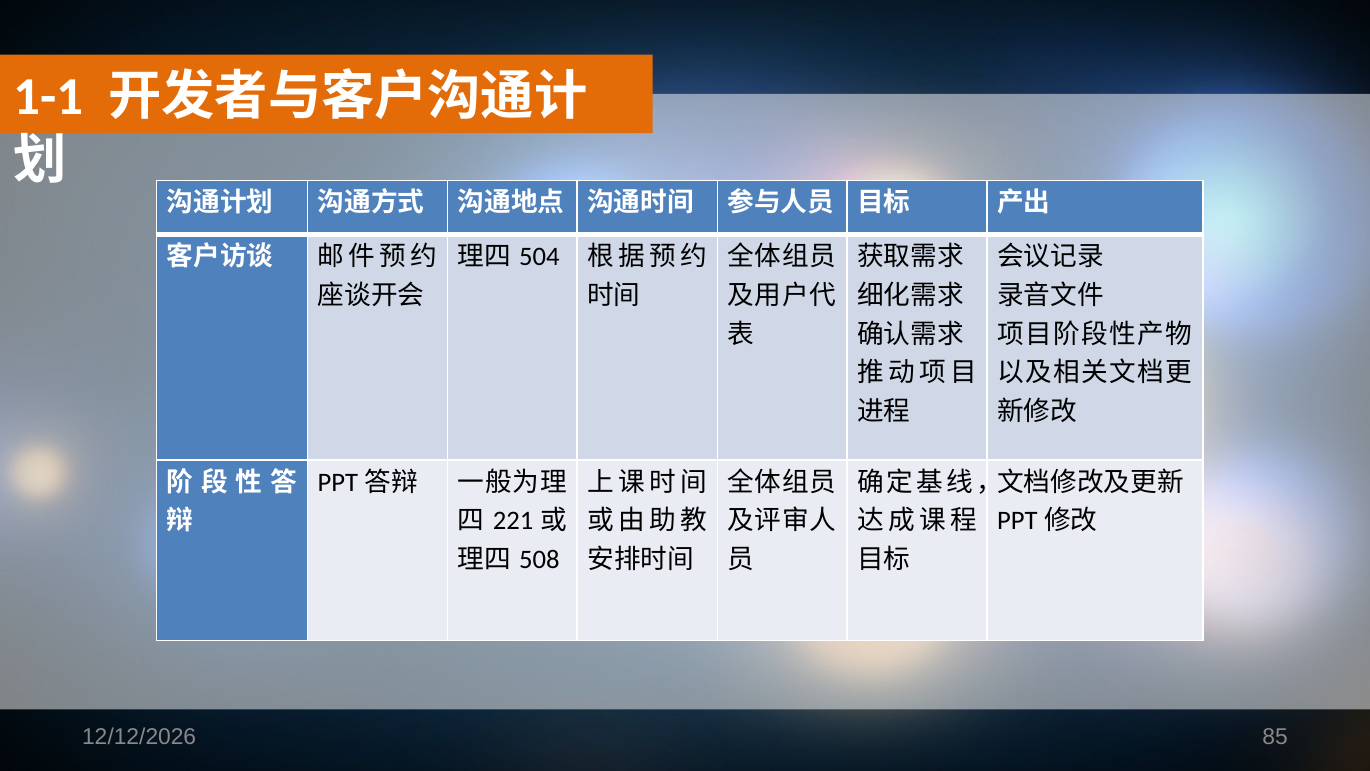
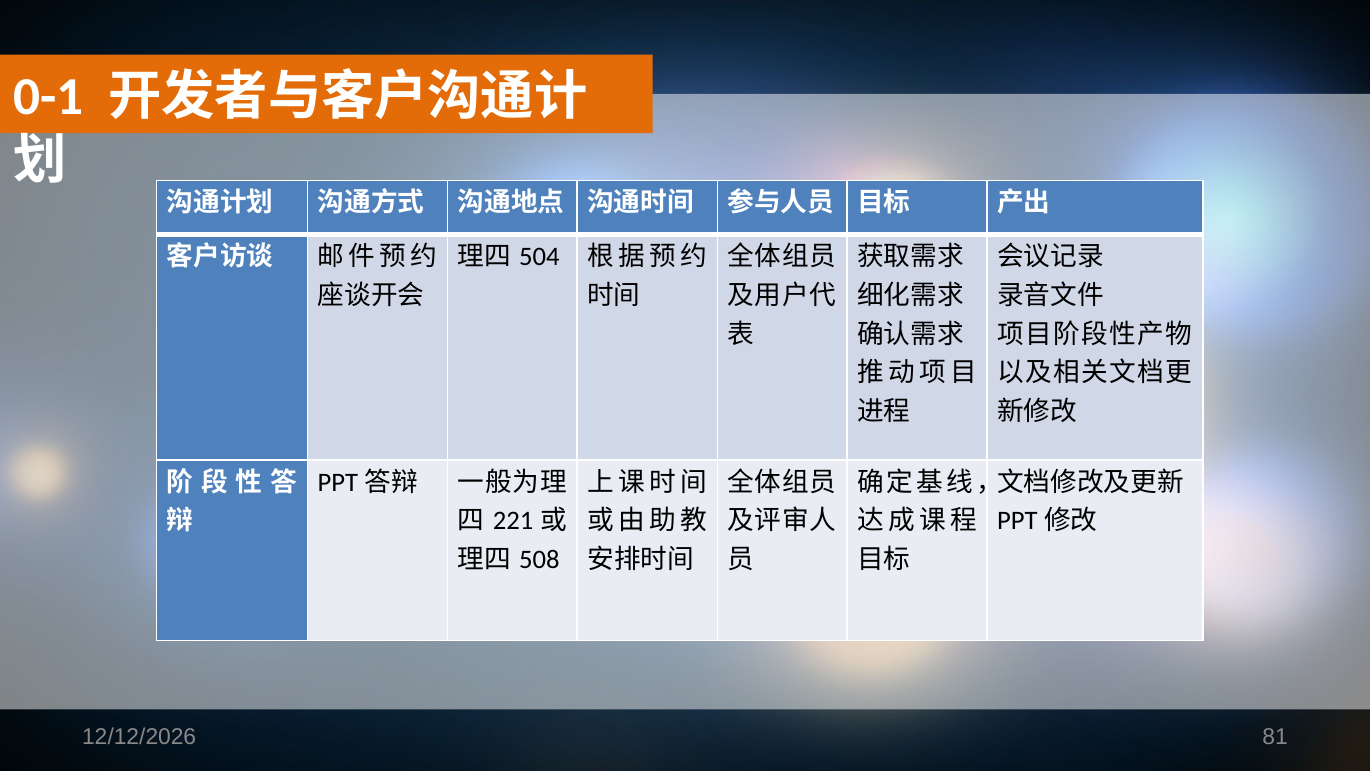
1-1: 1-1 -> 0-1 (49, 97)
85: 85 -> 81 (1275, 736)
